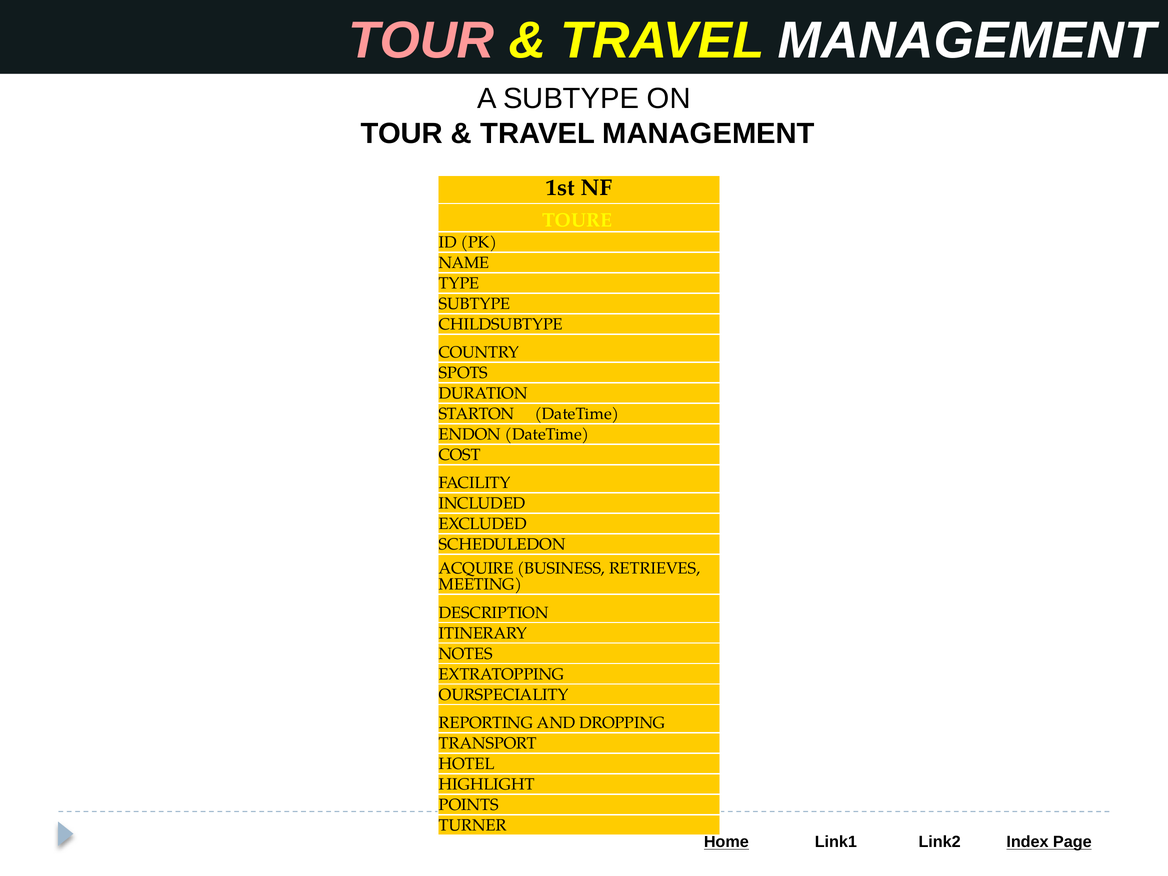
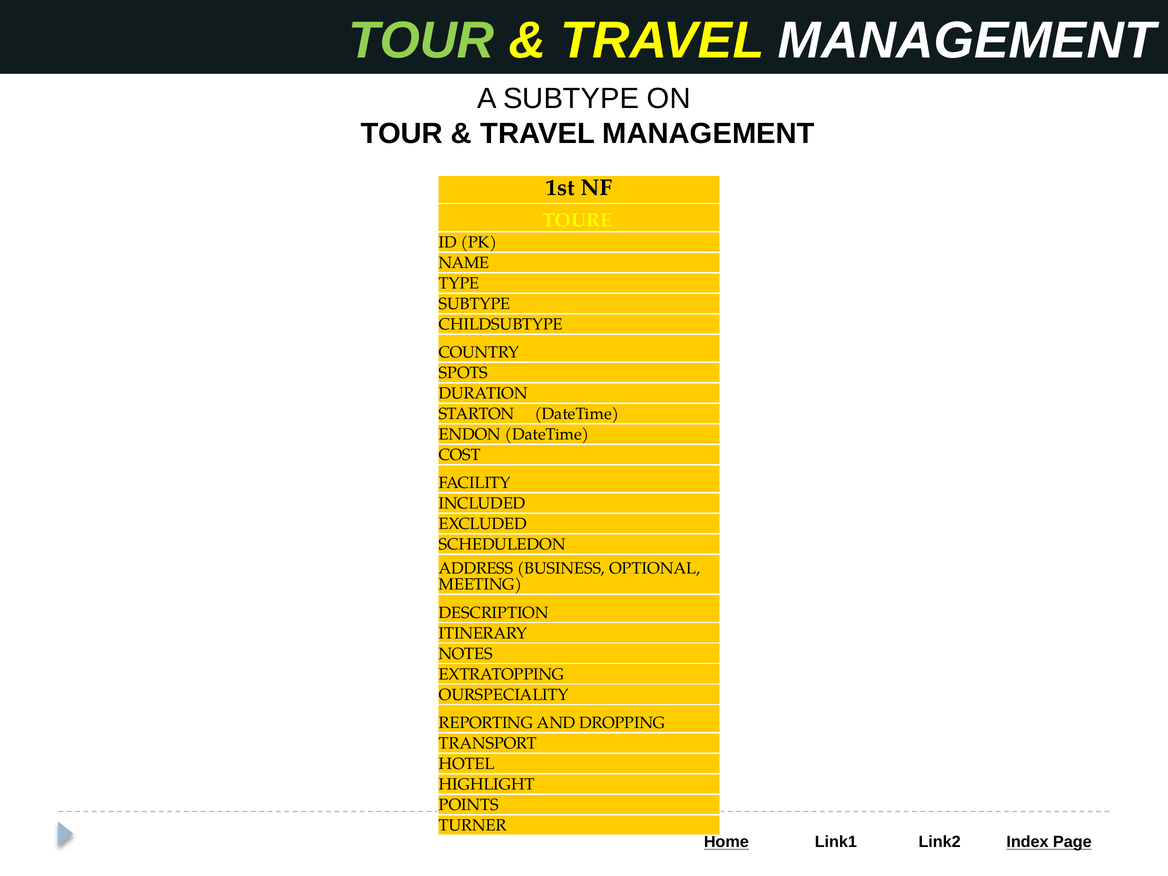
TOUR colour: pink -> light green (421, 41)
ACQUIRE: ACQUIRE -> ADDRESS (476, 568)
RETRIEVES: RETRIEVES -> OPTIONAL (655, 568)
